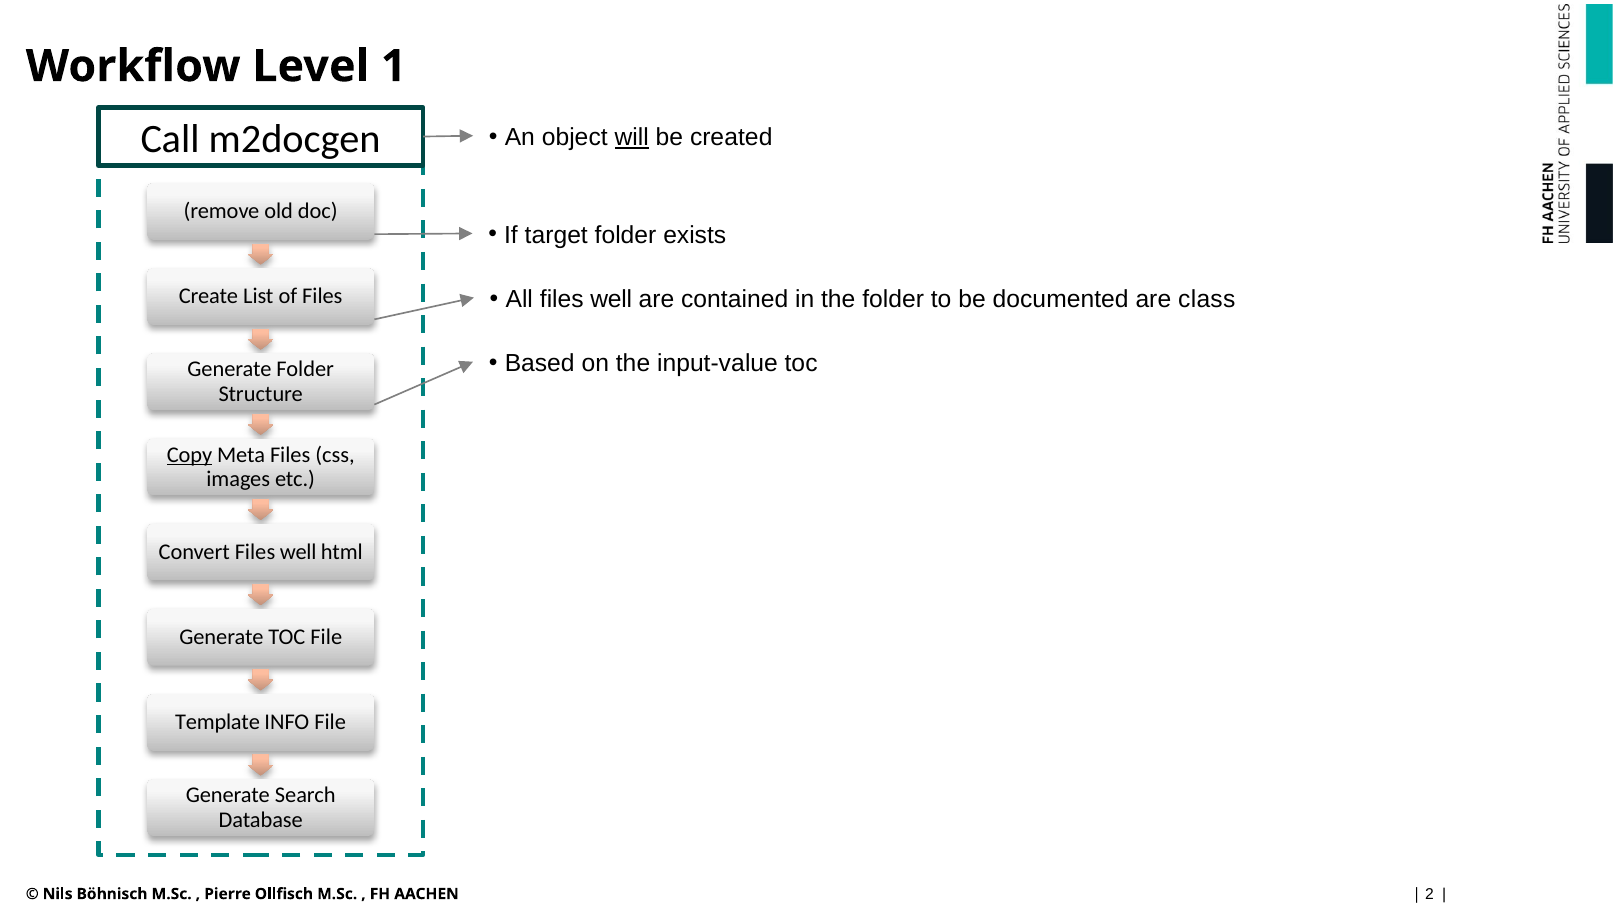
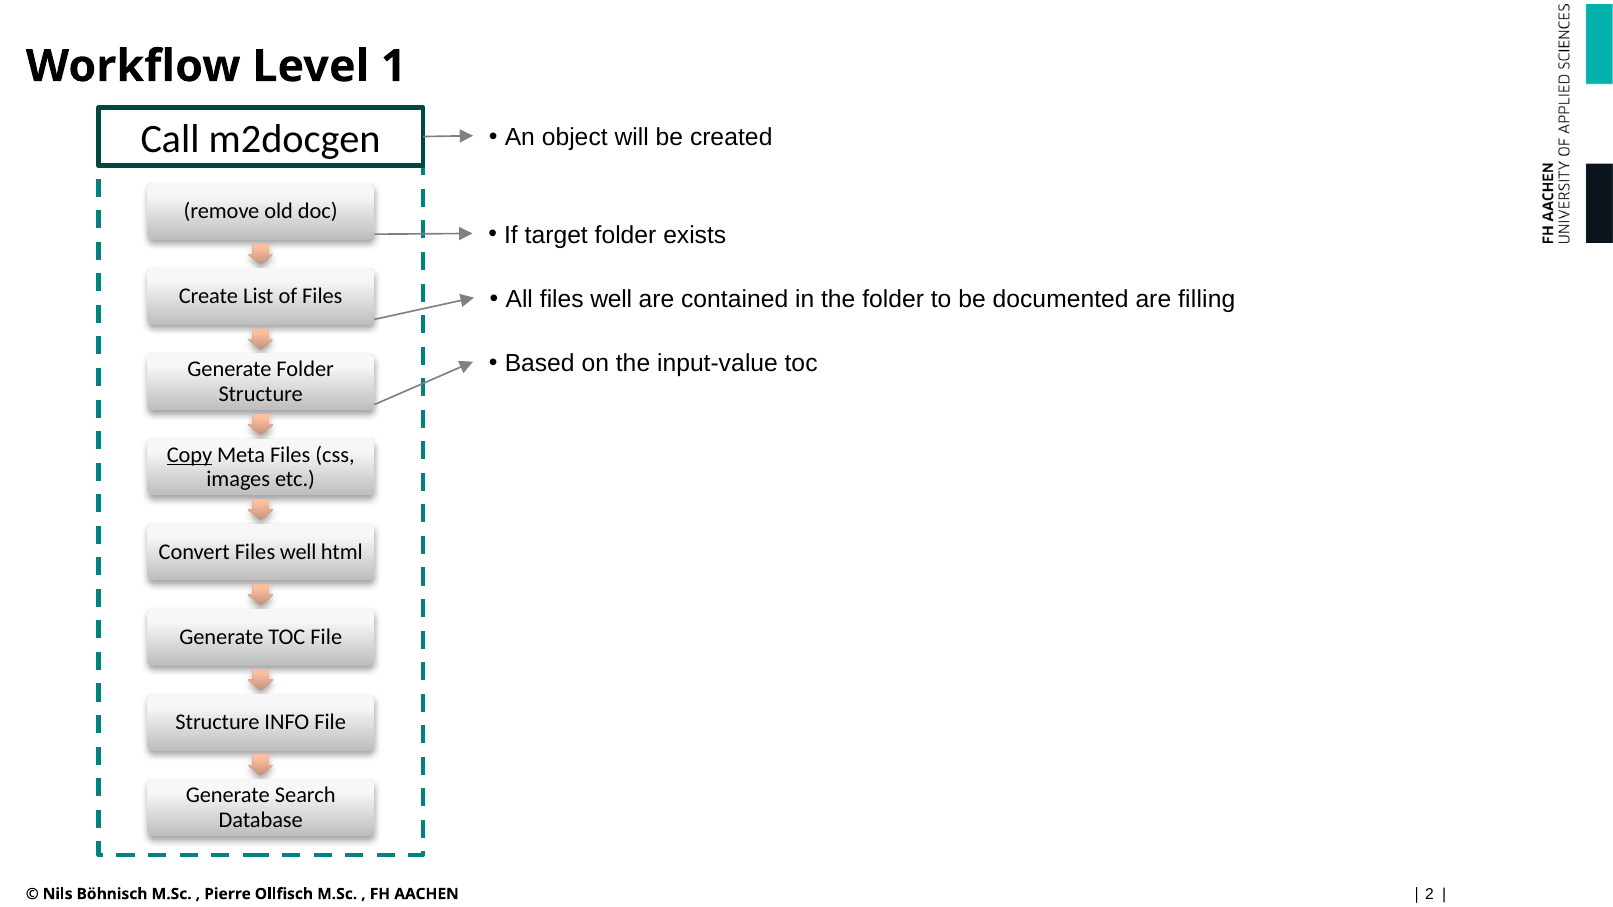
will underline: present -> none (632, 137)
class: class -> filling (1207, 299)
Template: Template -> Structure (218, 723)
